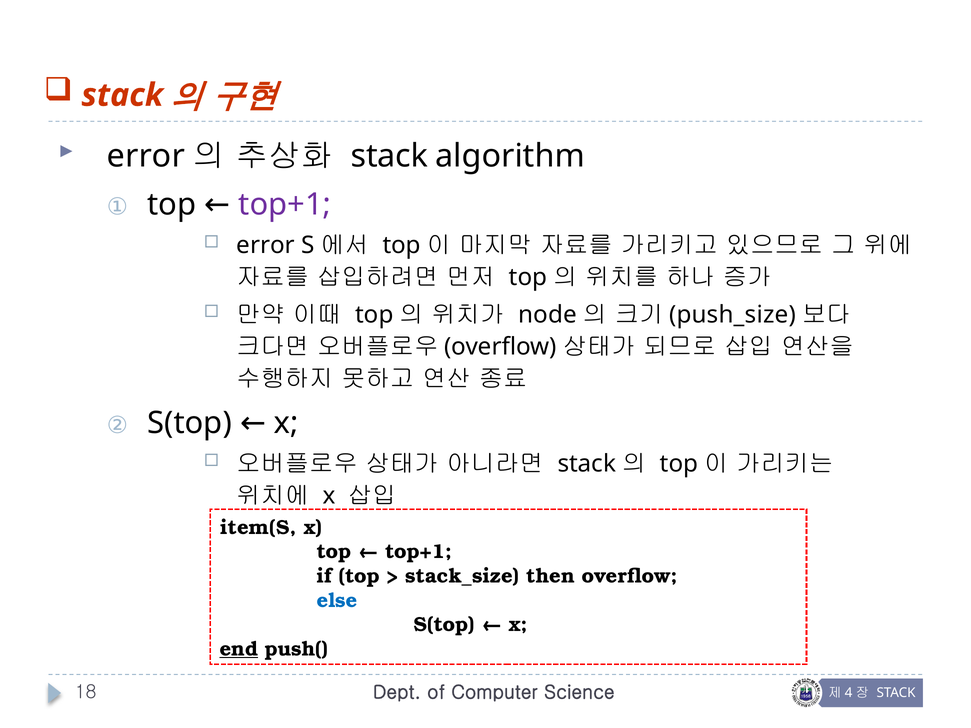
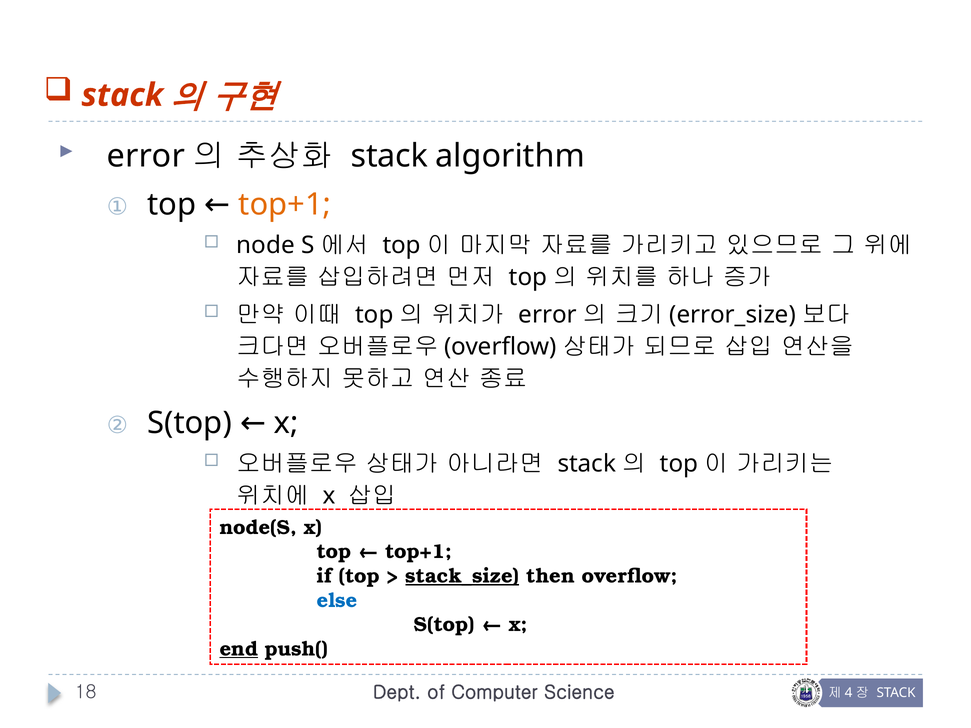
top+1 colour: purple -> orange (285, 204)
error: error -> node (266, 245)
node: node -> error (548, 315)
push_size: push_size -> error_size (733, 315)
item(S: item(S -> node(S (258, 528)
stack_size underline: none -> present (462, 576)
